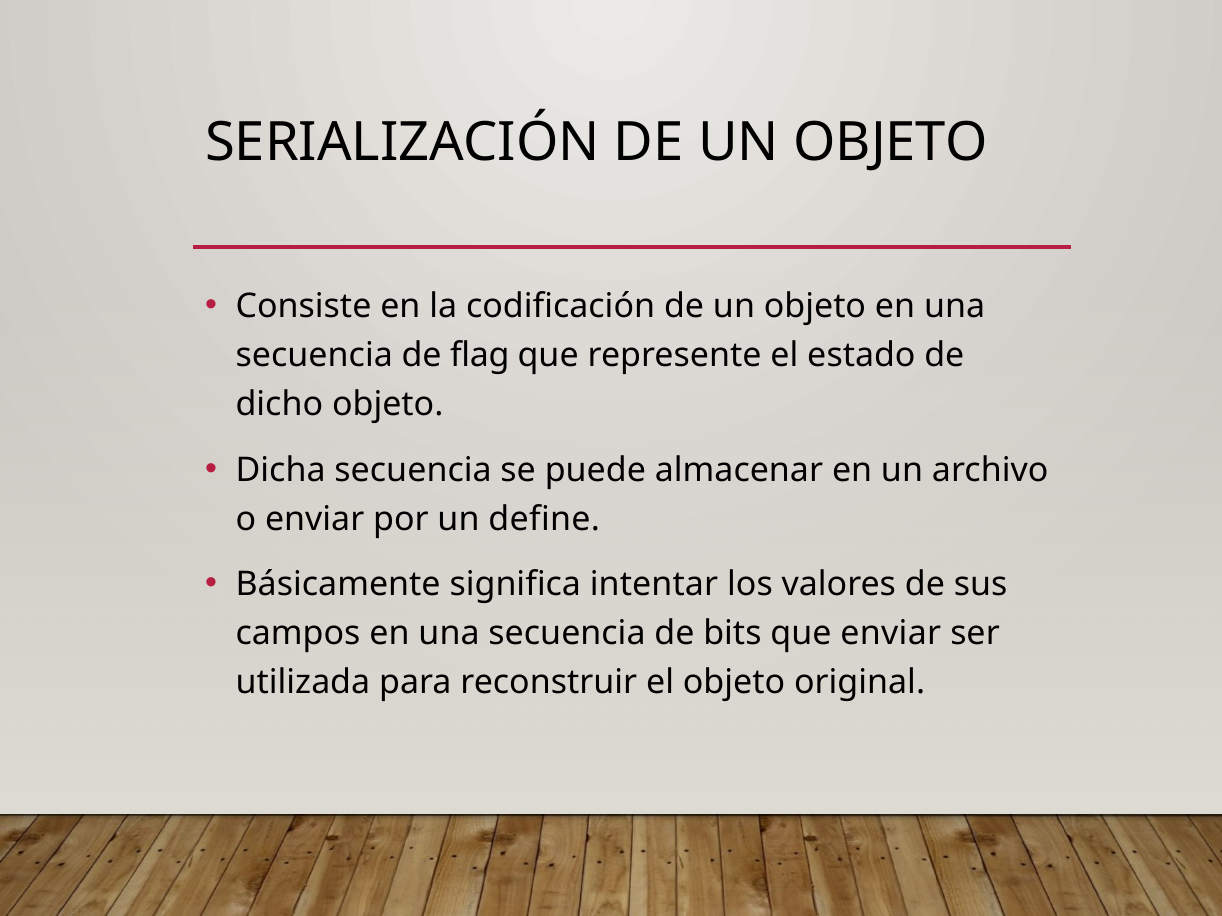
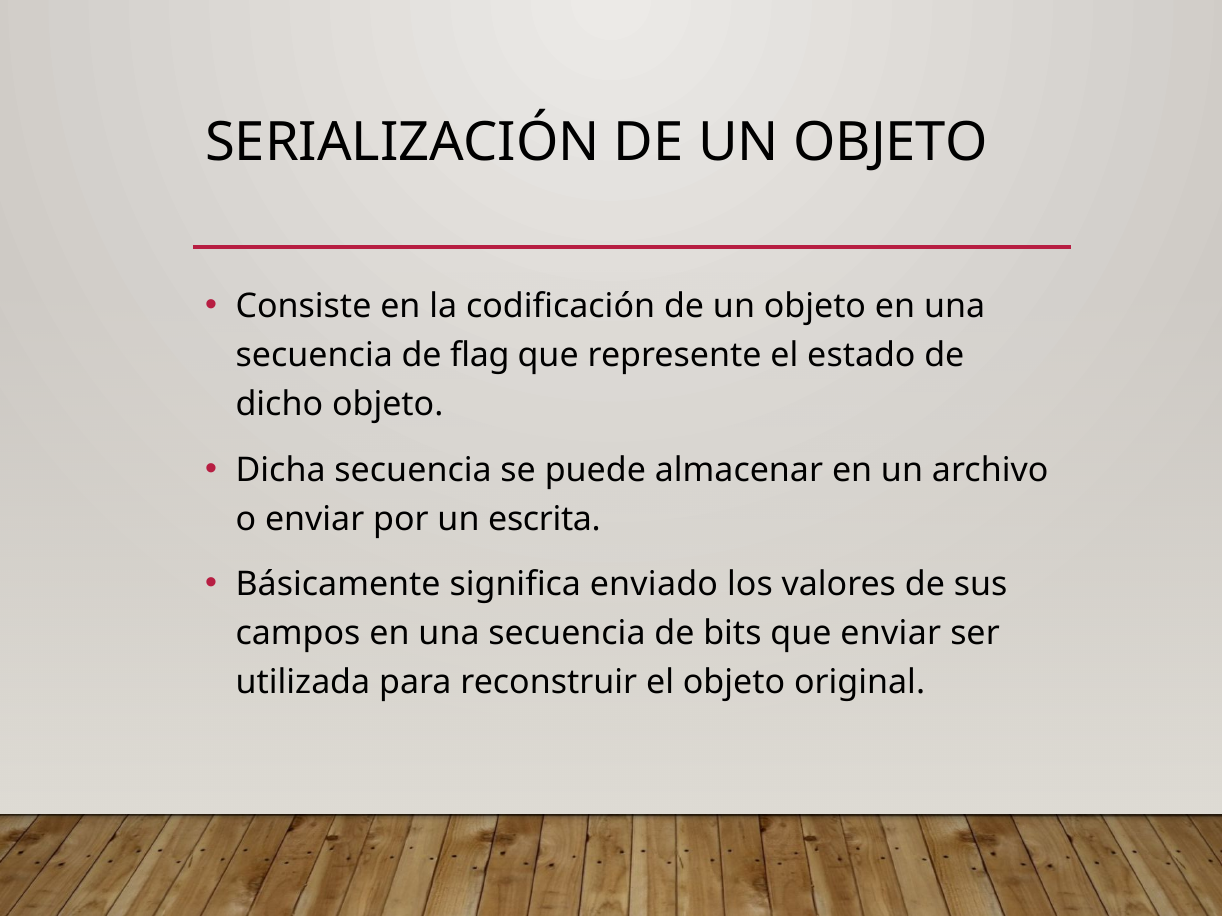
define: define -> escrita (545, 519)
intentar: intentar -> enviado (654, 585)
